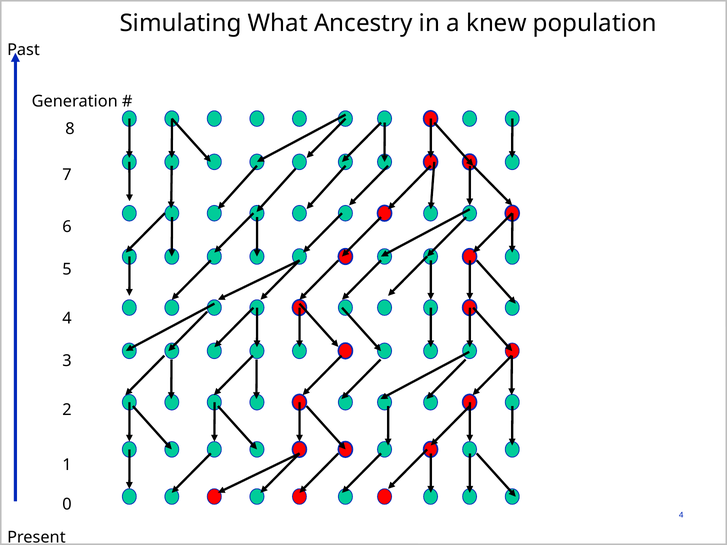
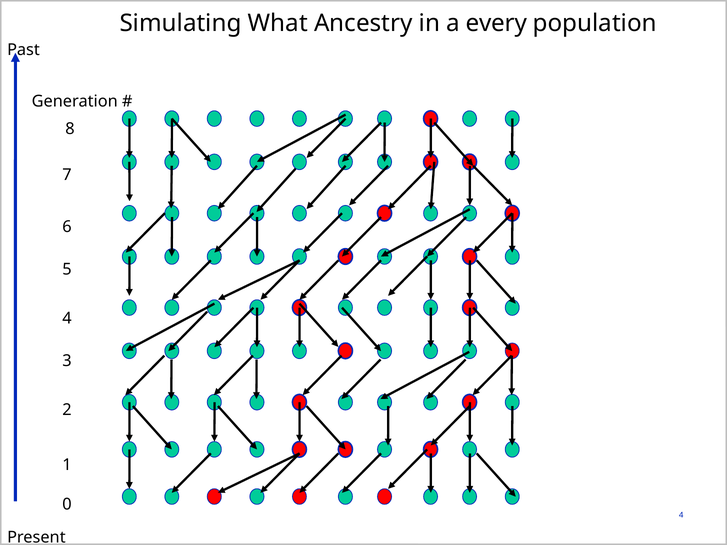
knew: knew -> every (496, 23)
